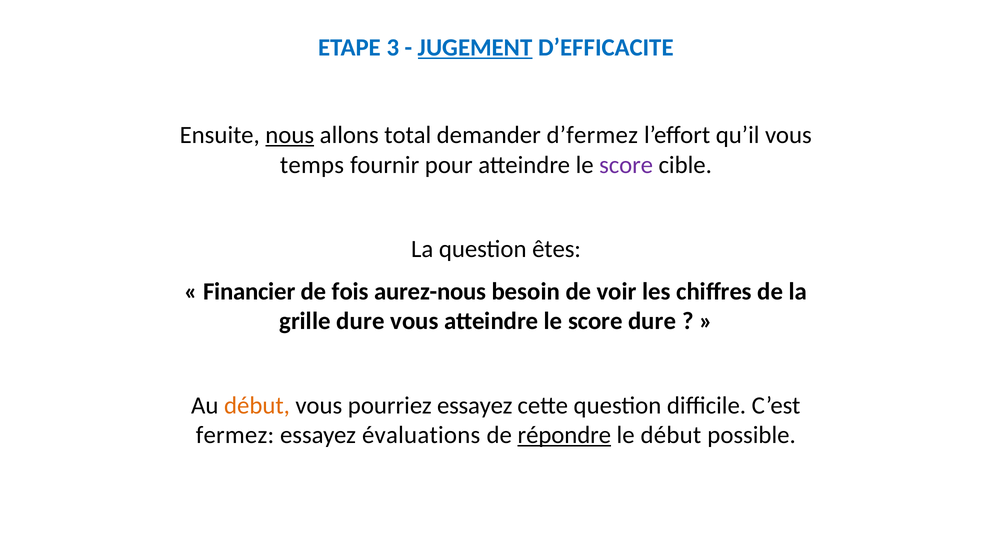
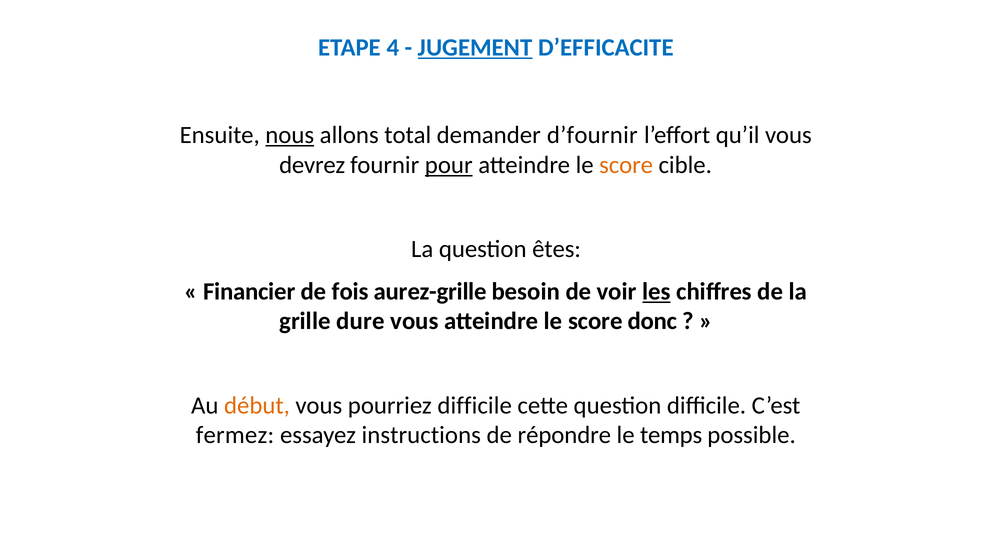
3: 3 -> 4 (393, 48)
d’fermez: d’fermez -> d’fournir (592, 135)
temps: temps -> devrez (312, 165)
pour underline: none -> present (449, 165)
score colour: purple -> orange (626, 165)
aurez-nous: aurez-nous -> aurez-grille (430, 291)
les underline: none -> present (656, 291)
score dure: dure -> donc (652, 321)
pourriez essayez: essayez -> difficile (475, 405)
évaluations: évaluations -> instructions (421, 435)
répondre underline: present -> none (564, 435)
le début: début -> temps (671, 435)
